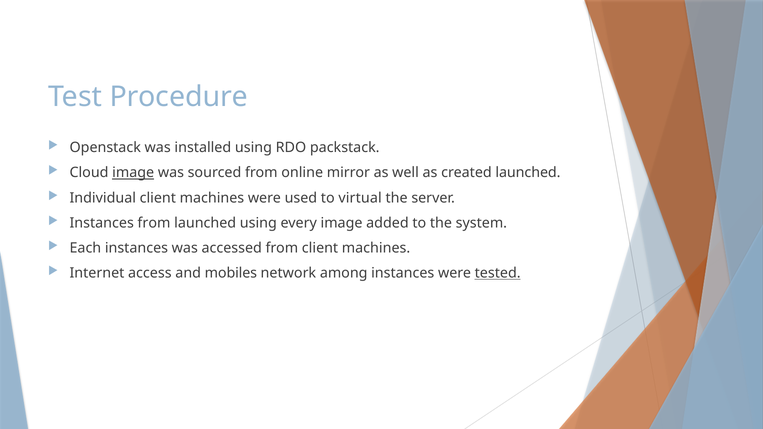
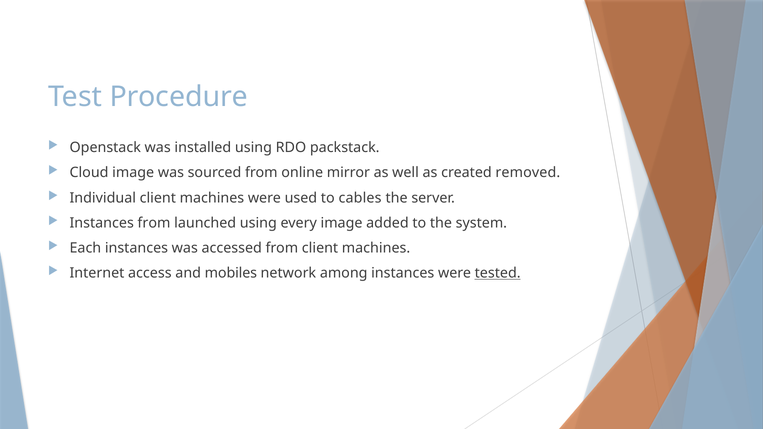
image underline: present -> none (133, 173)
created launched: launched -> removed (528, 173)
virtual: virtual -> cables (360, 198)
